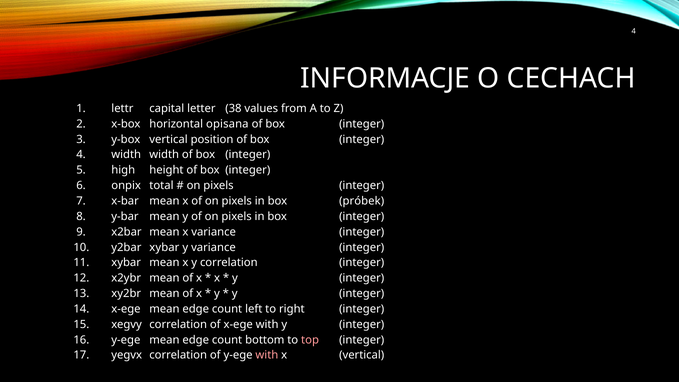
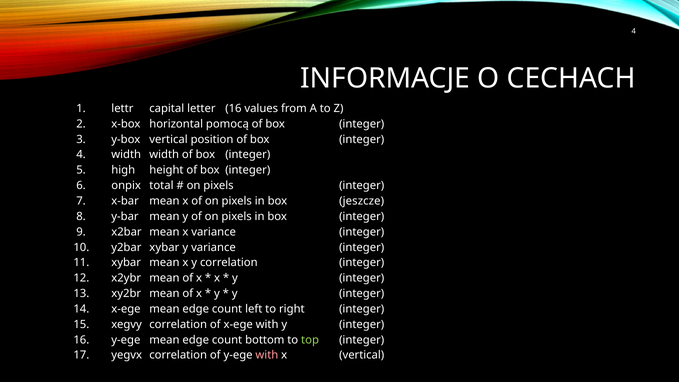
letter 38: 38 -> 16 (233, 108)
opisana: opisana -> pomocą (227, 124)
próbek: próbek -> jeszcze (362, 201)
top colour: pink -> light green (310, 340)
